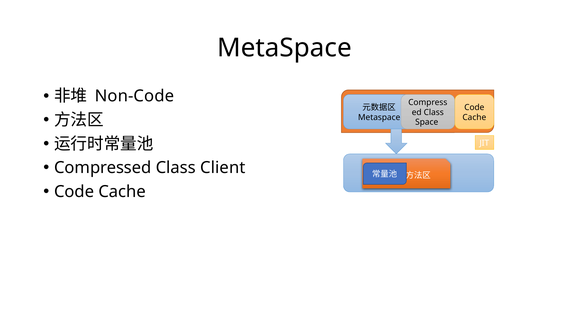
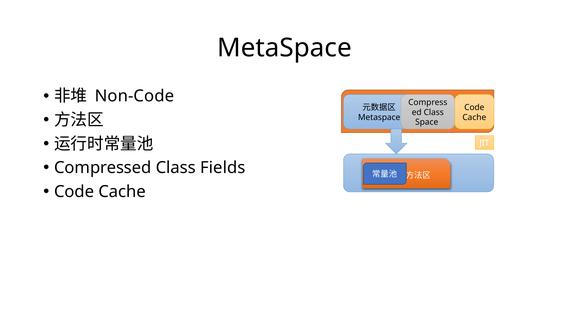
Client: Client -> Fields (223, 168)
